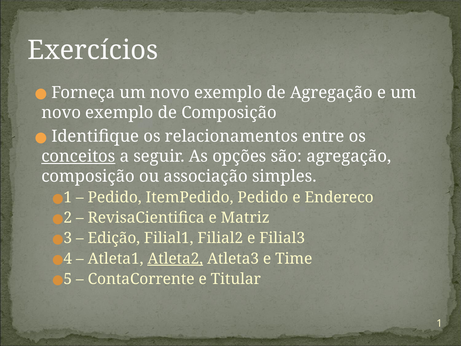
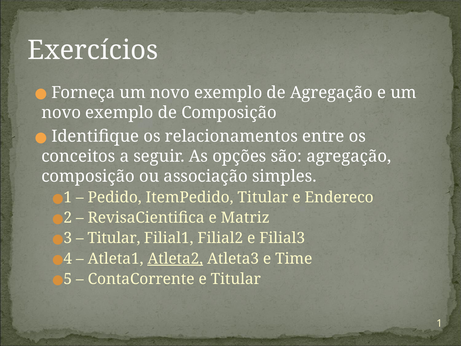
conceitos underline: present -> none (78, 156)
ItemPedido Pedido: Pedido -> Titular (263, 197)
Edição: Edição -> Titular (114, 238)
